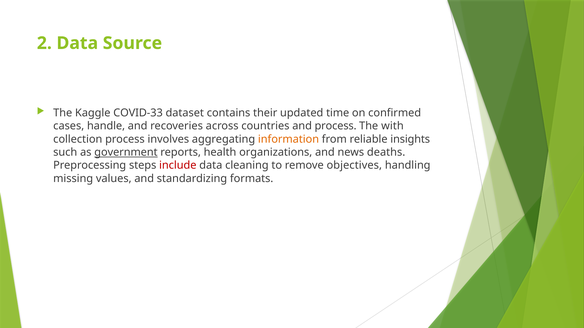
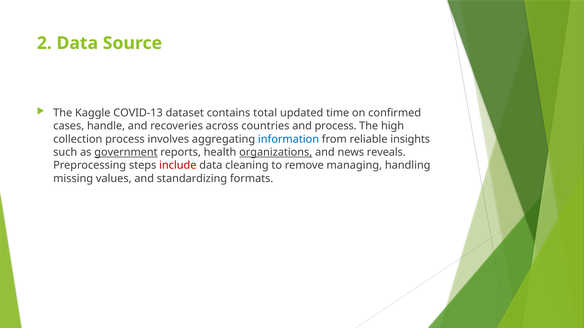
COVID-33: COVID-33 -> COVID-13 (138, 113)
their: their -> total (265, 113)
with: with -> high (393, 126)
information colour: orange -> blue (289, 139)
organizations underline: none -> present (276, 152)
deaths: deaths -> reveals (386, 152)
objectives: objectives -> managing (354, 166)
